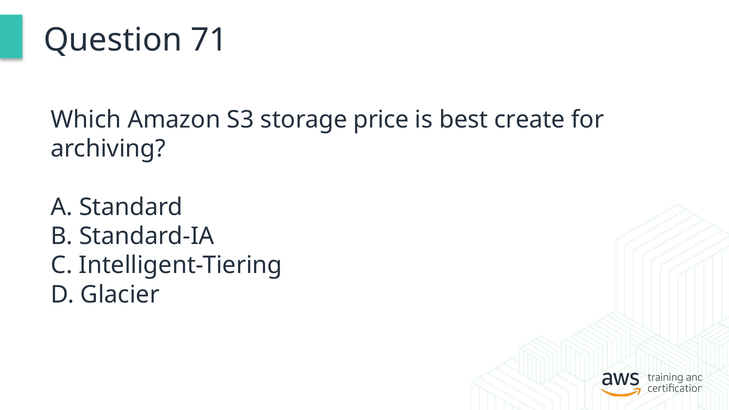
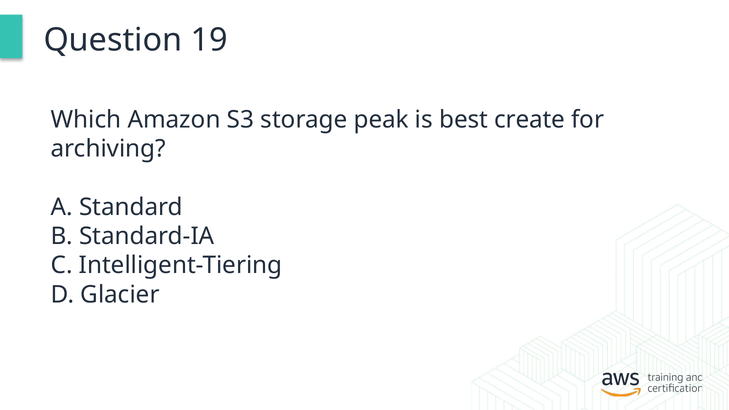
71: 71 -> 19 (209, 40)
price: price -> peak (381, 120)
